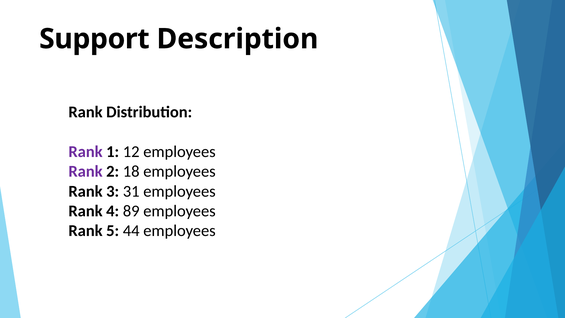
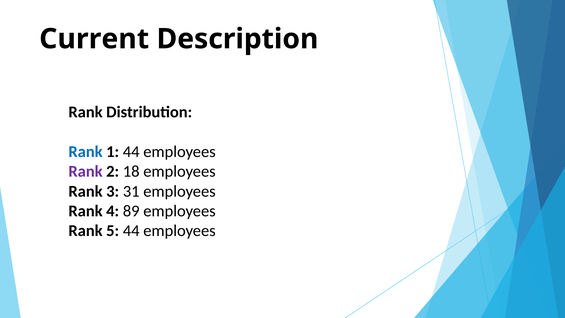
Support: Support -> Current (94, 39)
Rank colour: purple -> blue (86, 152)
1 12: 12 -> 44 (131, 152)
